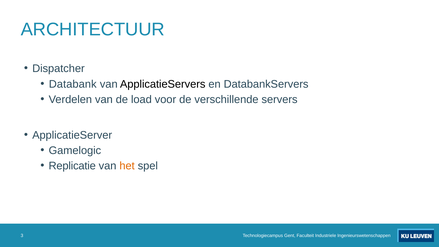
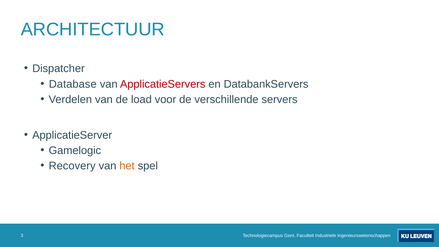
Databank: Databank -> Database (73, 84)
ApplicatieServers colour: black -> red (163, 84)
Replicatie: Replicatie -> Recovery (72, 166)
